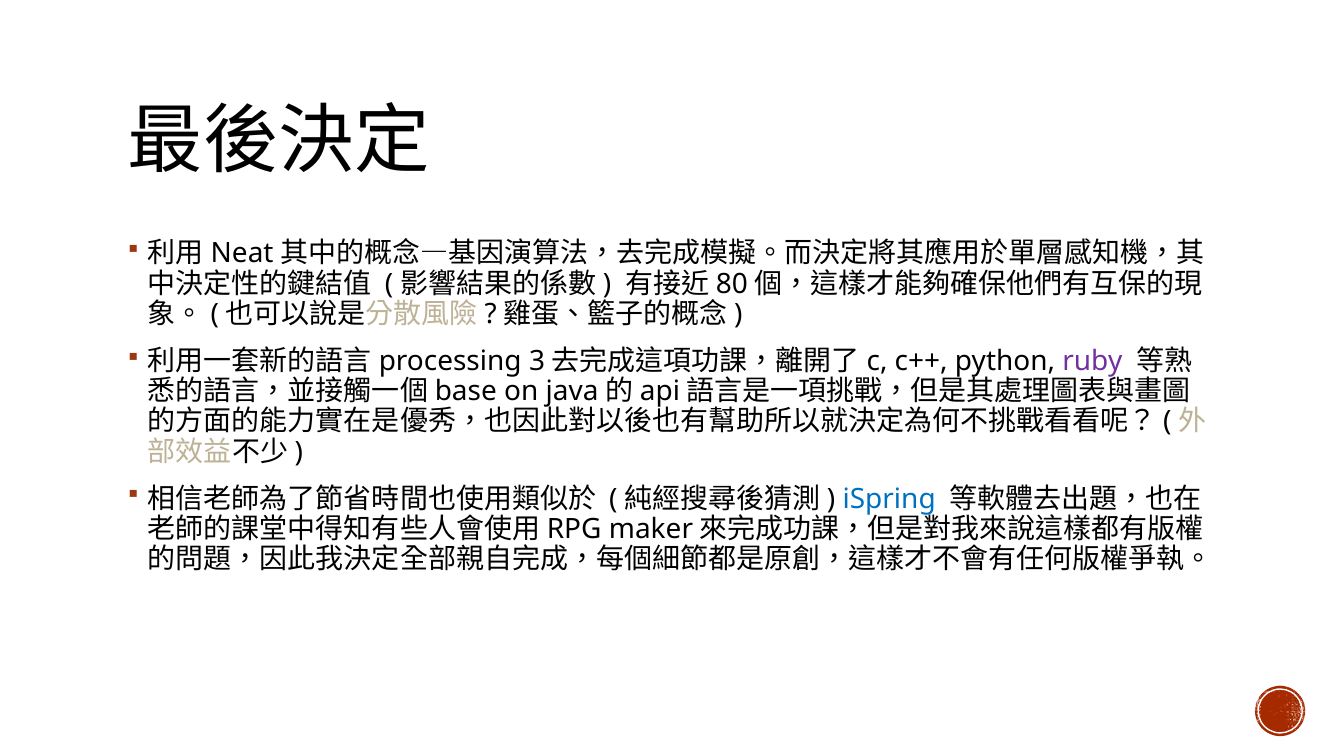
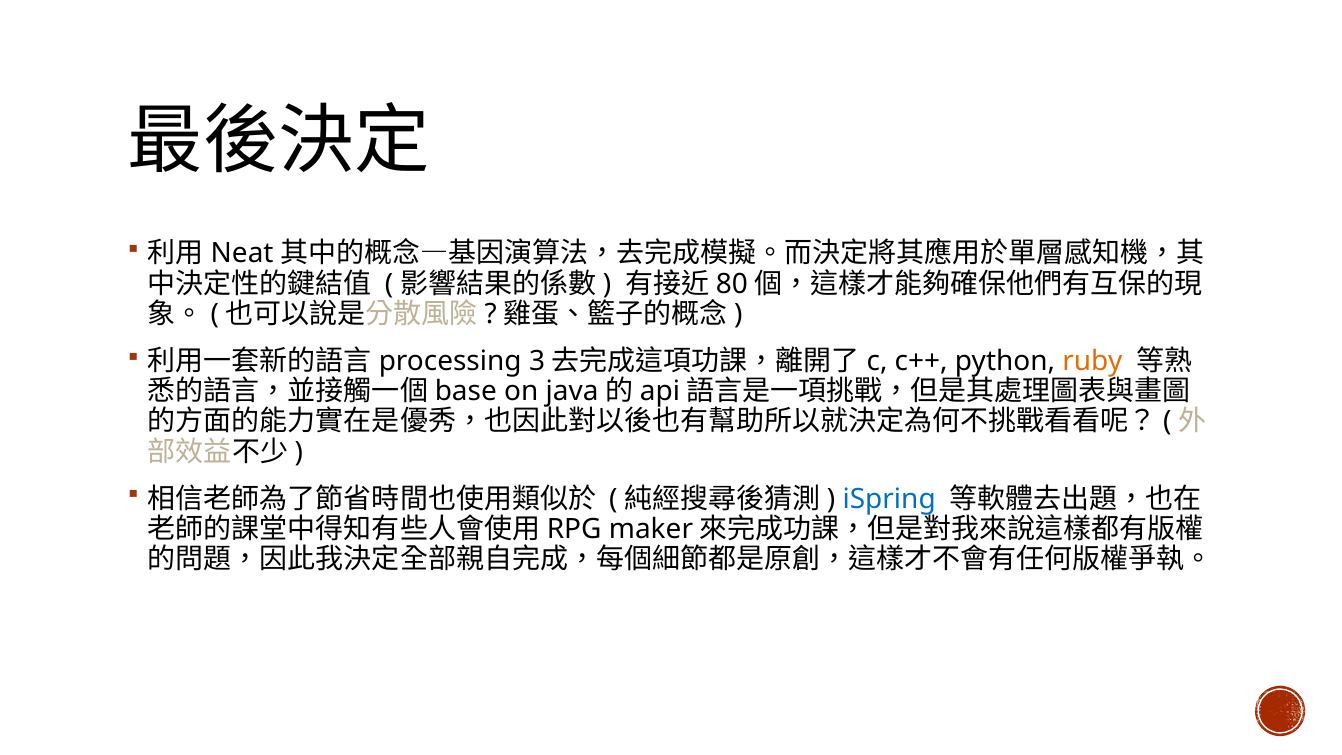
ruby colour: purple -> orange (1092, 361)
